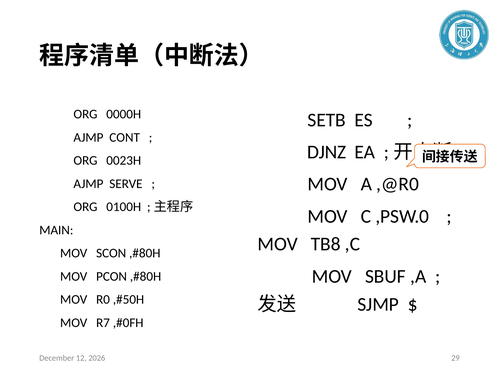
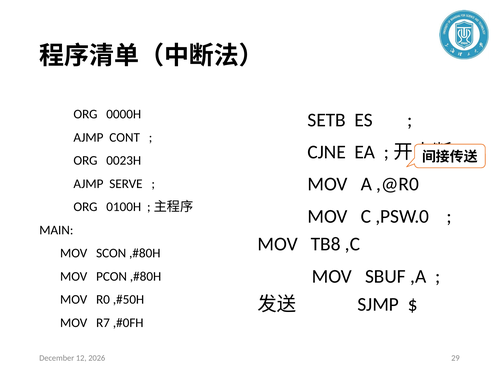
DJNZ: DJNZ -> CJNE (327, 152)
